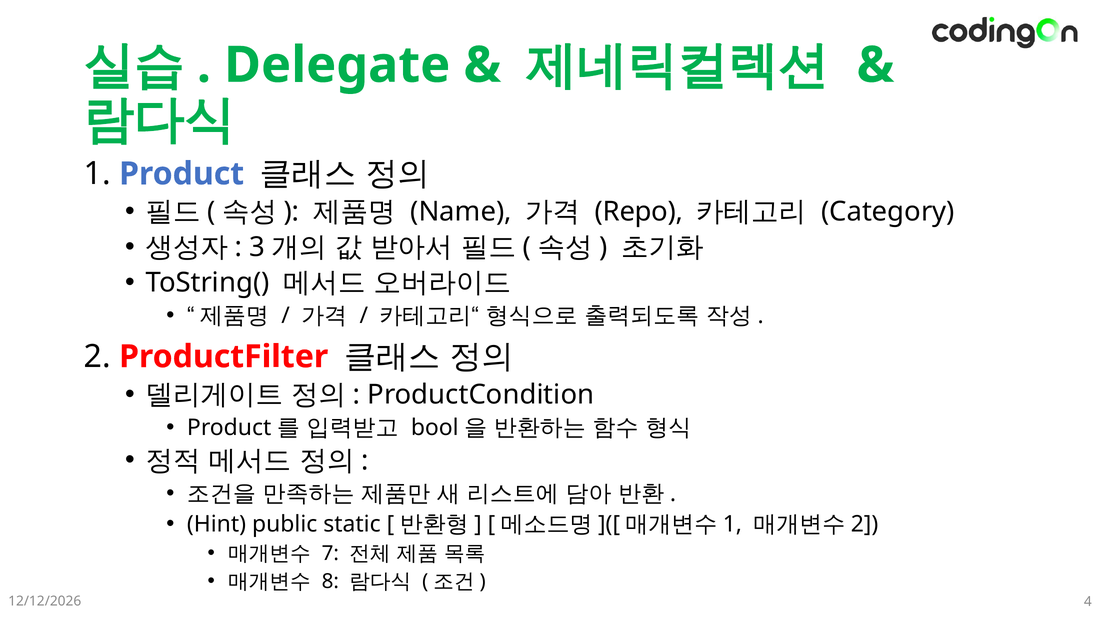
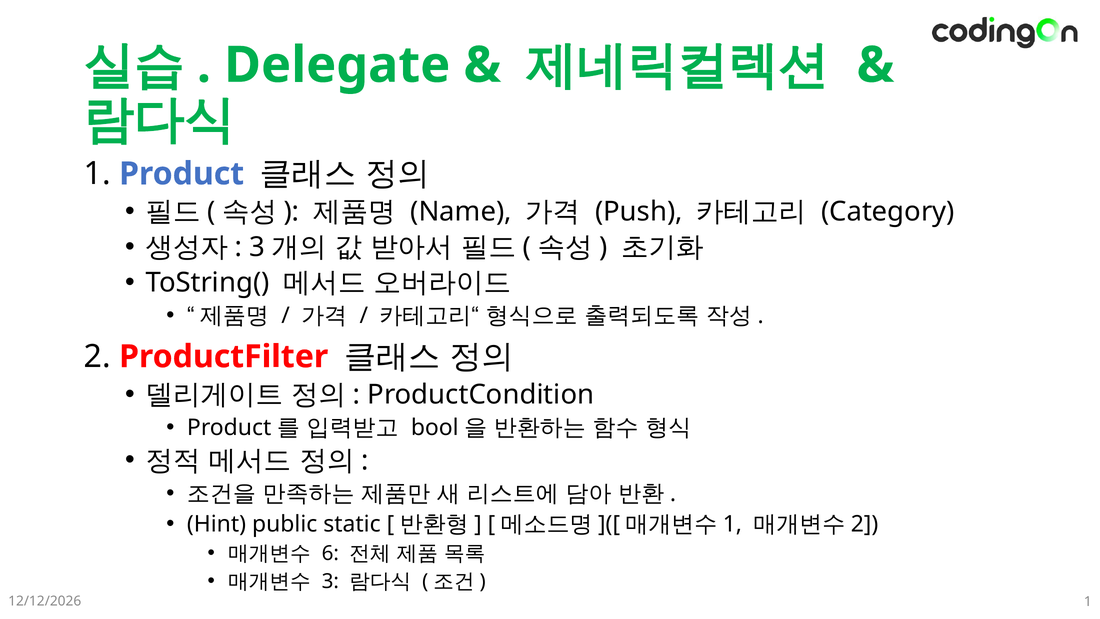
Repo: Repo -> Push (639, 212)
7: 7 -> 6 (330, 553)
8: 8 -> 3 (330, 581)
4: 4 -> 1 (1088, 601)
